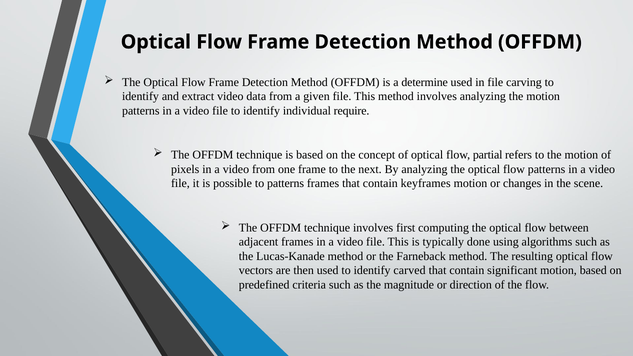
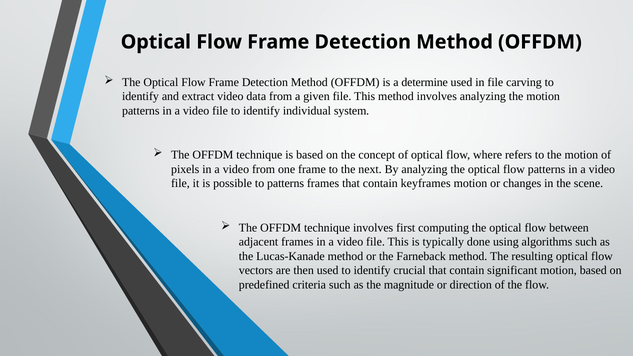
require: require -> system (352, 111)
partial: partial -> where (488, 155)
carved: carved -> crucial (410, 271)
